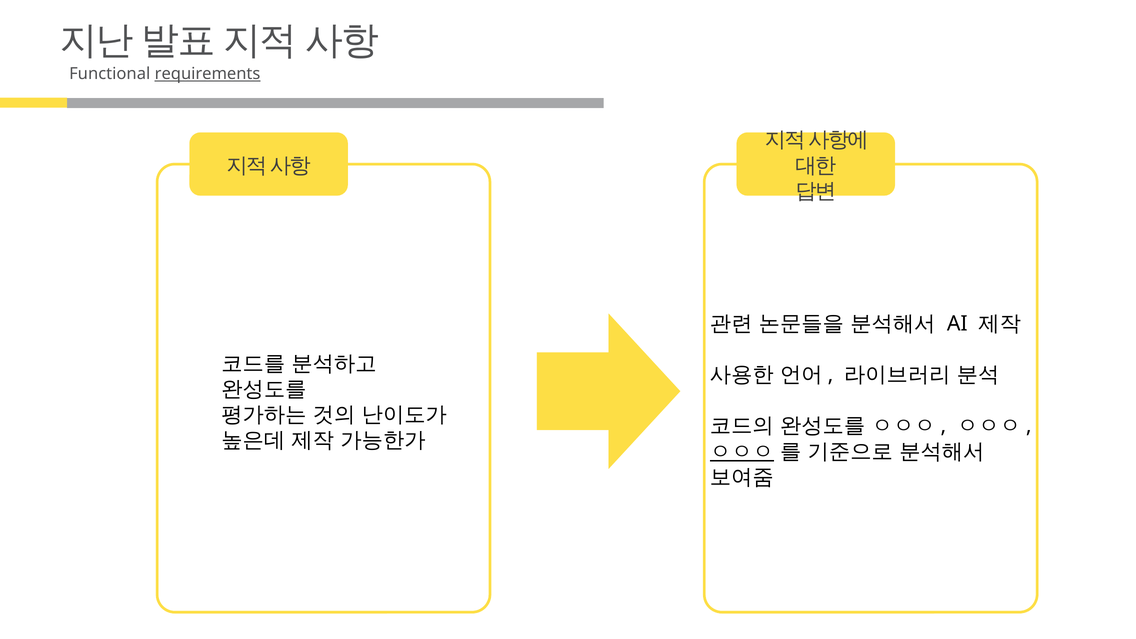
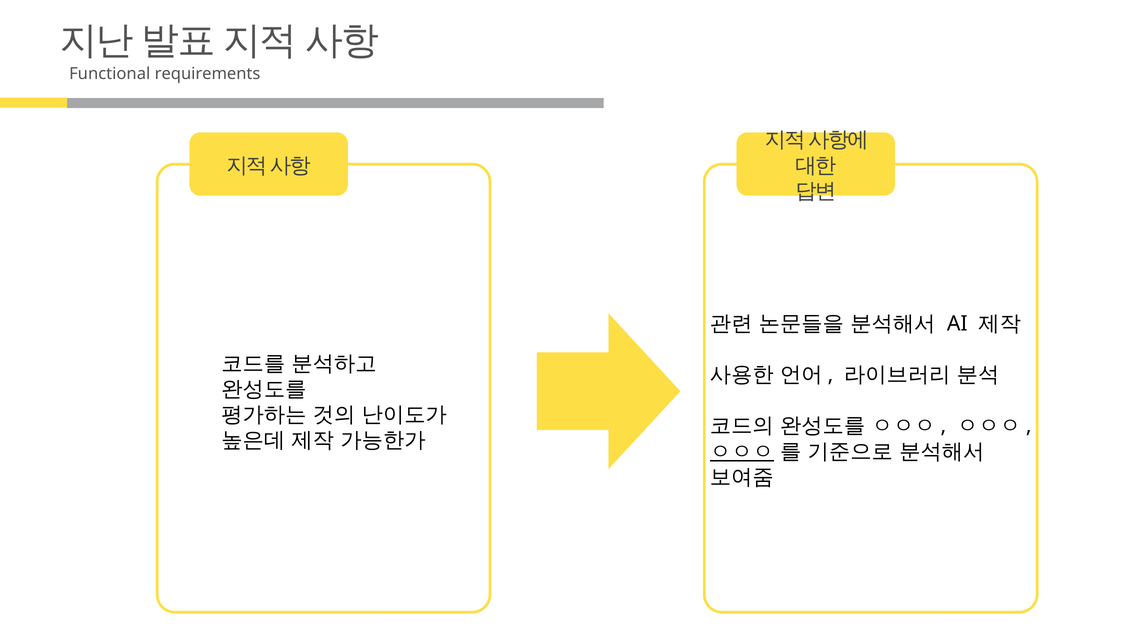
requirements underline: present -> none (208, 74)
